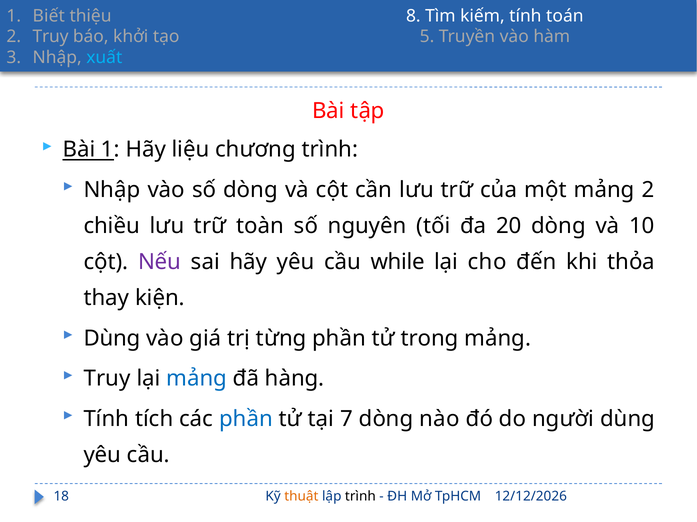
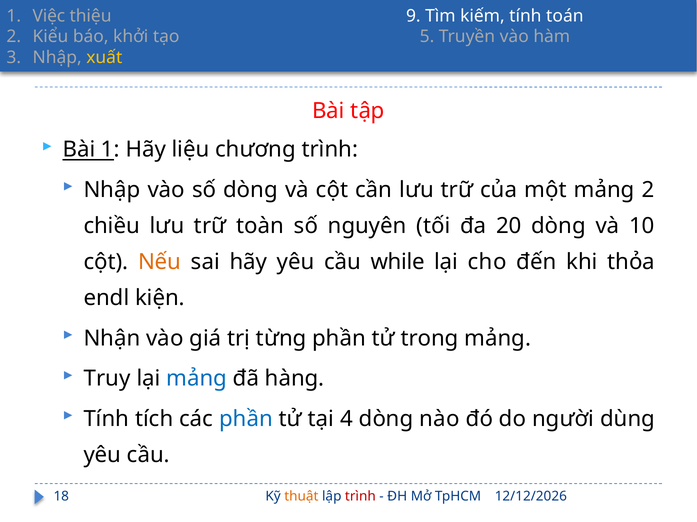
Biết: Biết -> Việc (49, 16)
8: 8 -> 9 (413, 16)
2 Truy: Truy -> Kiểu (50, 37)
xuất colour: light blue -> yellow (104, 58)
Nếu colour: purple -> orange (160, 262)
thay: thay -> endl (106, 298)
Dùng: Dùng -> Nhận (112, 339)
7: 7 -> 4 (346, 419)
trình colour: black -> red (360, 497)
